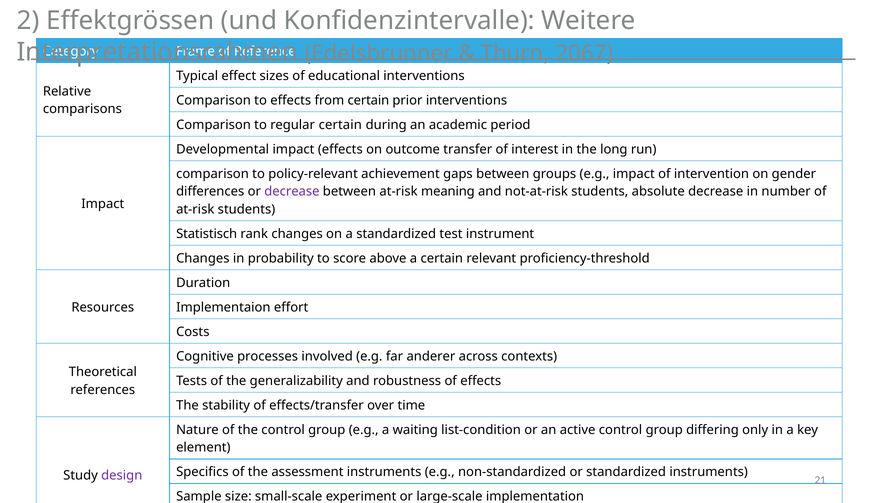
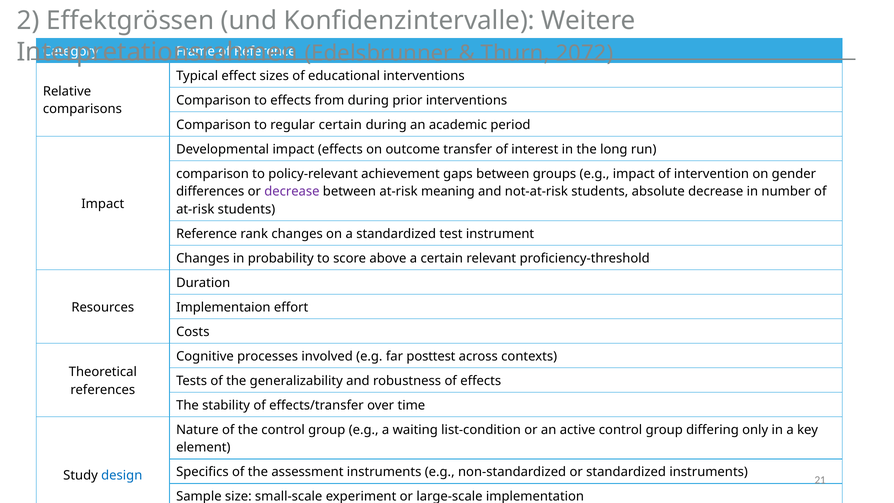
2067: 2067 -> 2072 (584, 53)
from certain: certain -> during (368, 100)
Statistisch: Statistisch -> Reference (207, 234)
anderer: anderer -> posttest (431, 356)
design colour: purple -> blue (122, 475)
